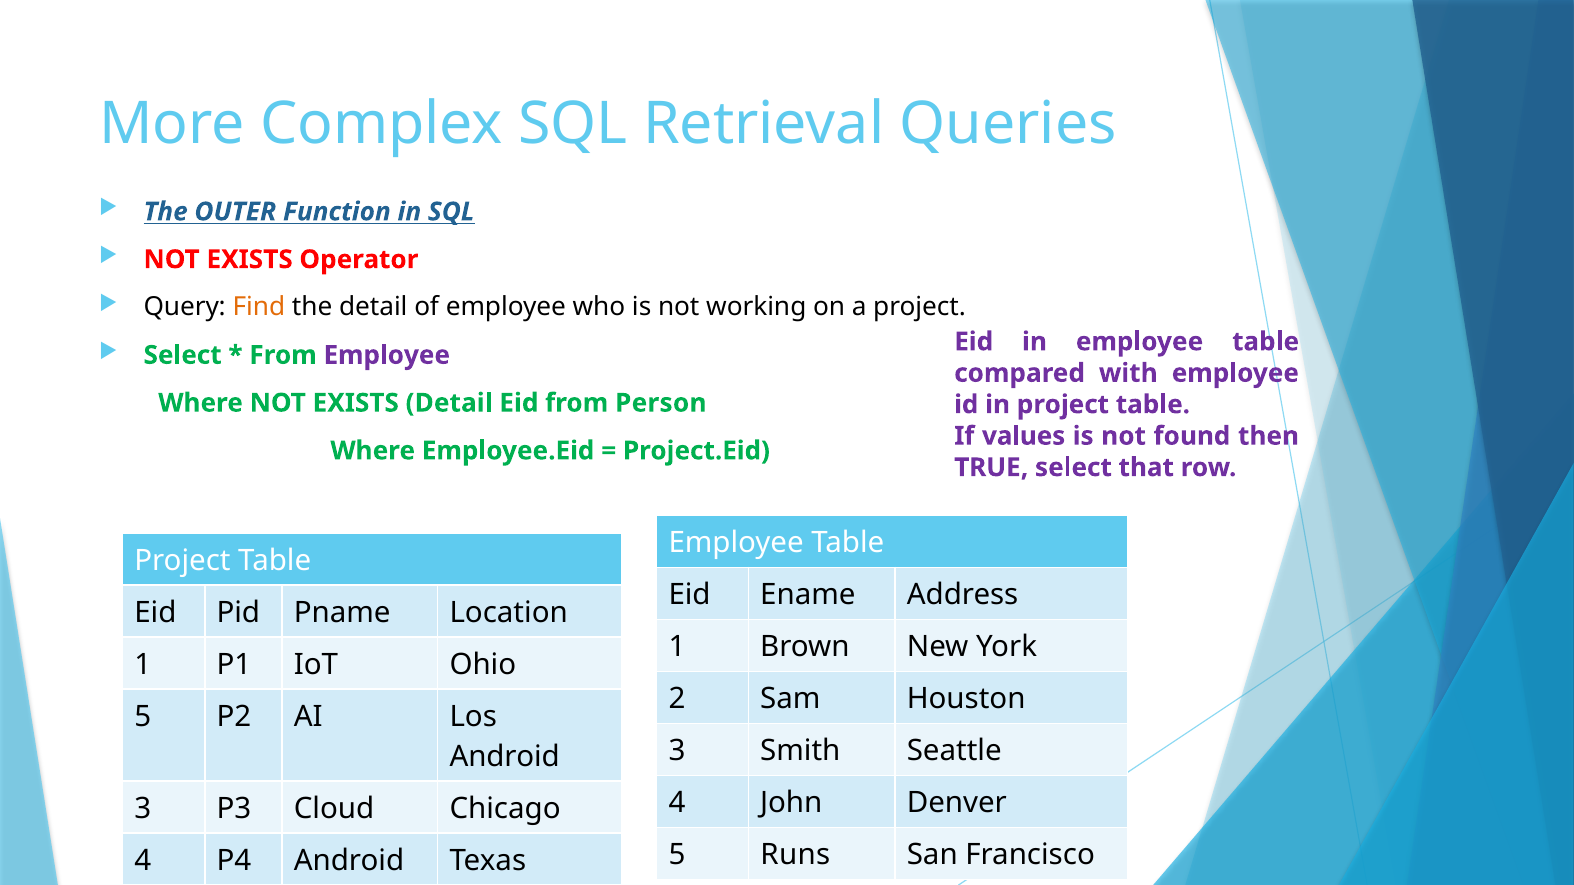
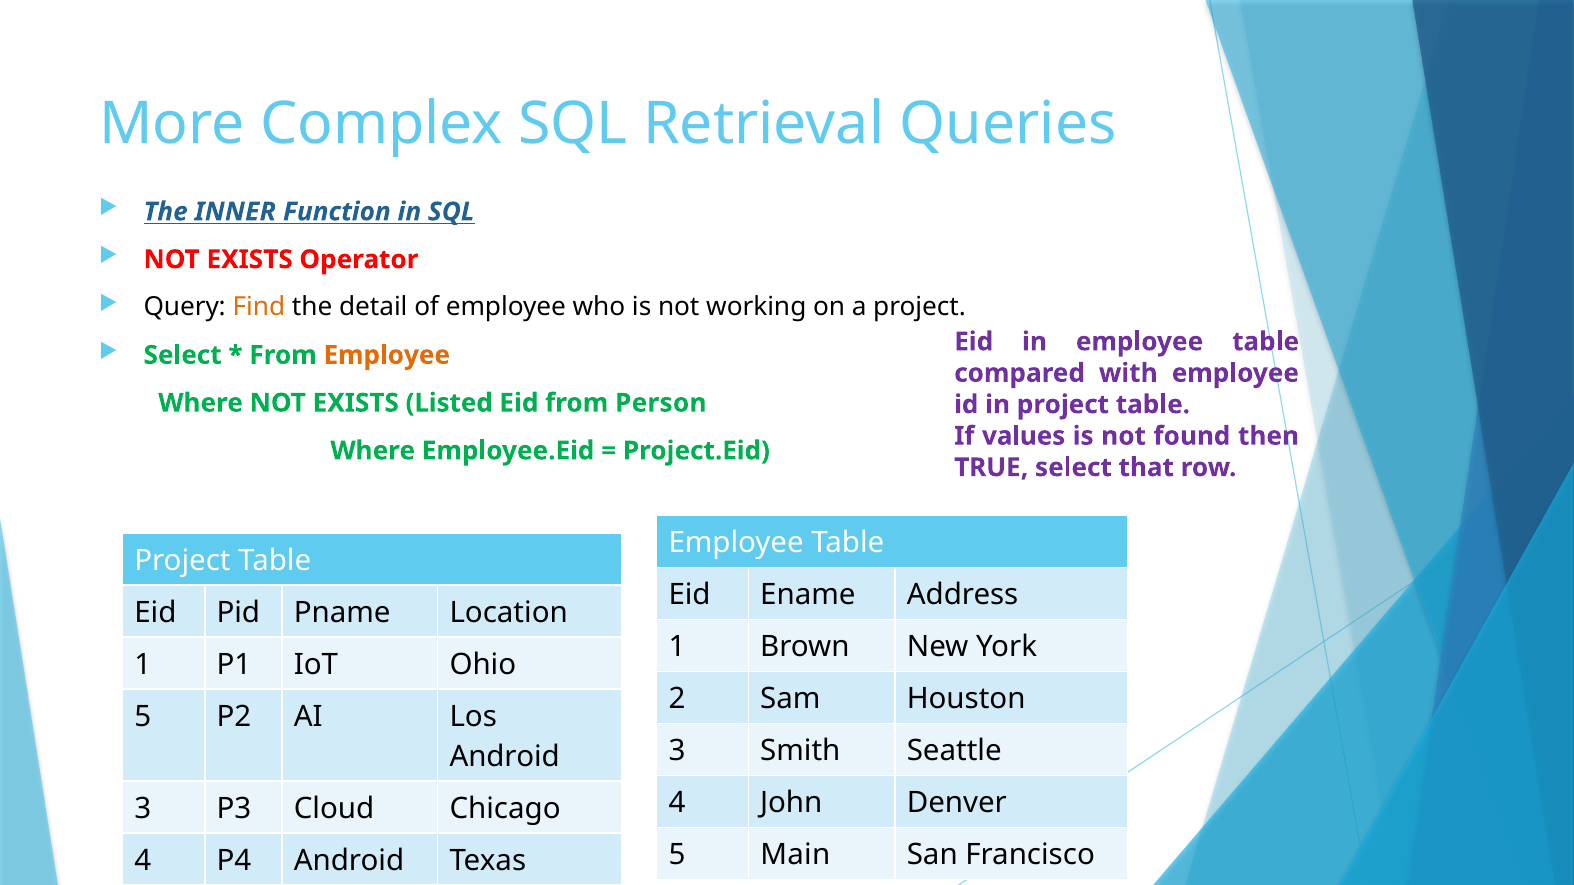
OUTER: OUTER -> INNER (235, 212)
Employee colour: purple -> orange (387, 355)
EXISTS Detail: Detail -> Listed (449, 403)
Runs: Runs -> Main (795, 855)
